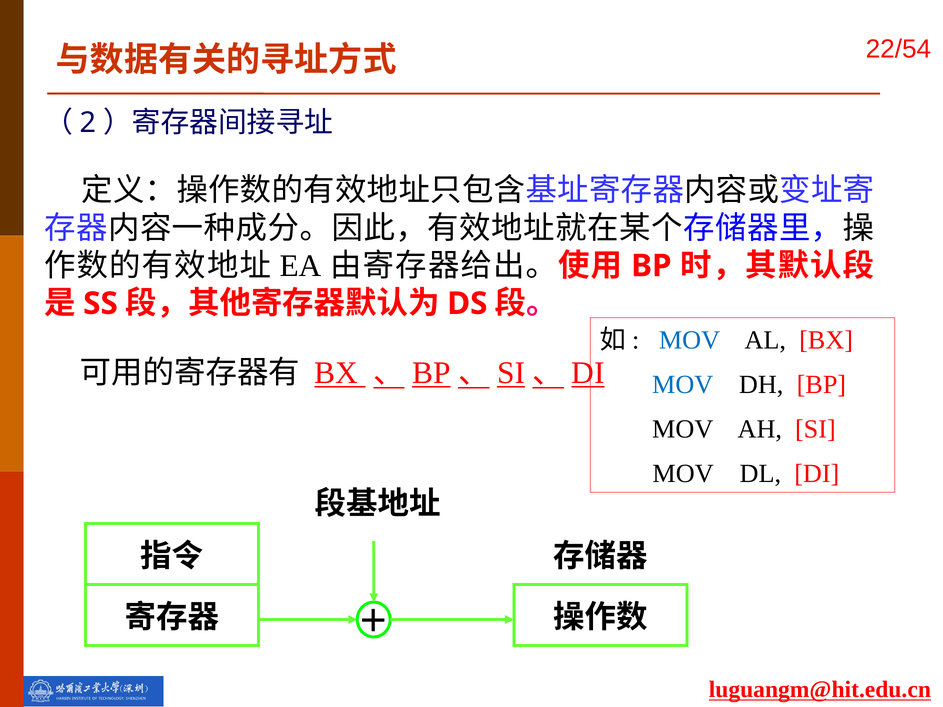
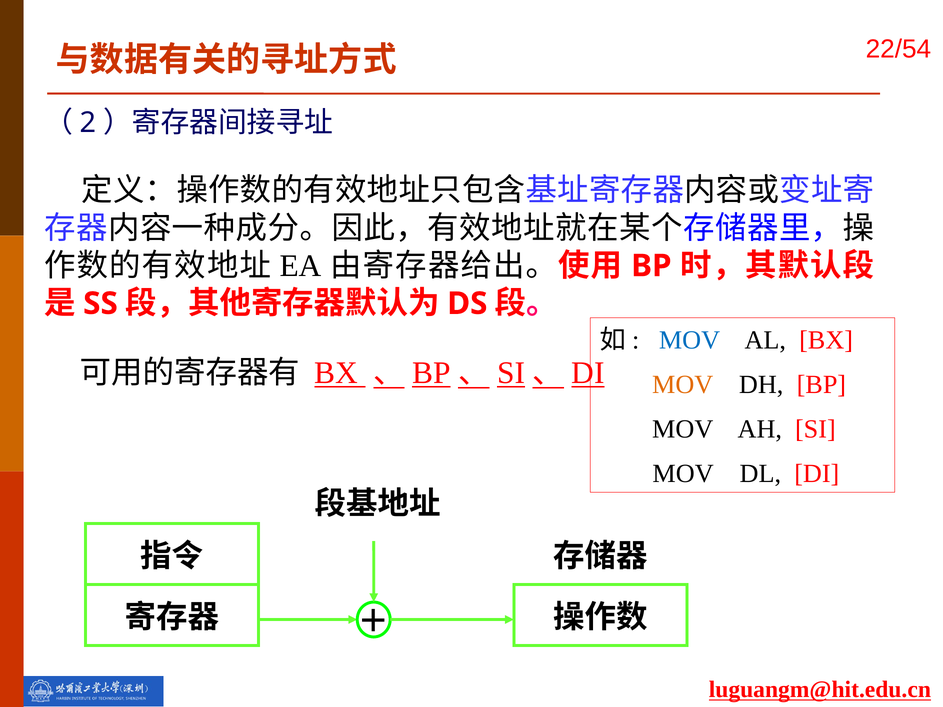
MOV colour: blue -> orange (683, 385)
